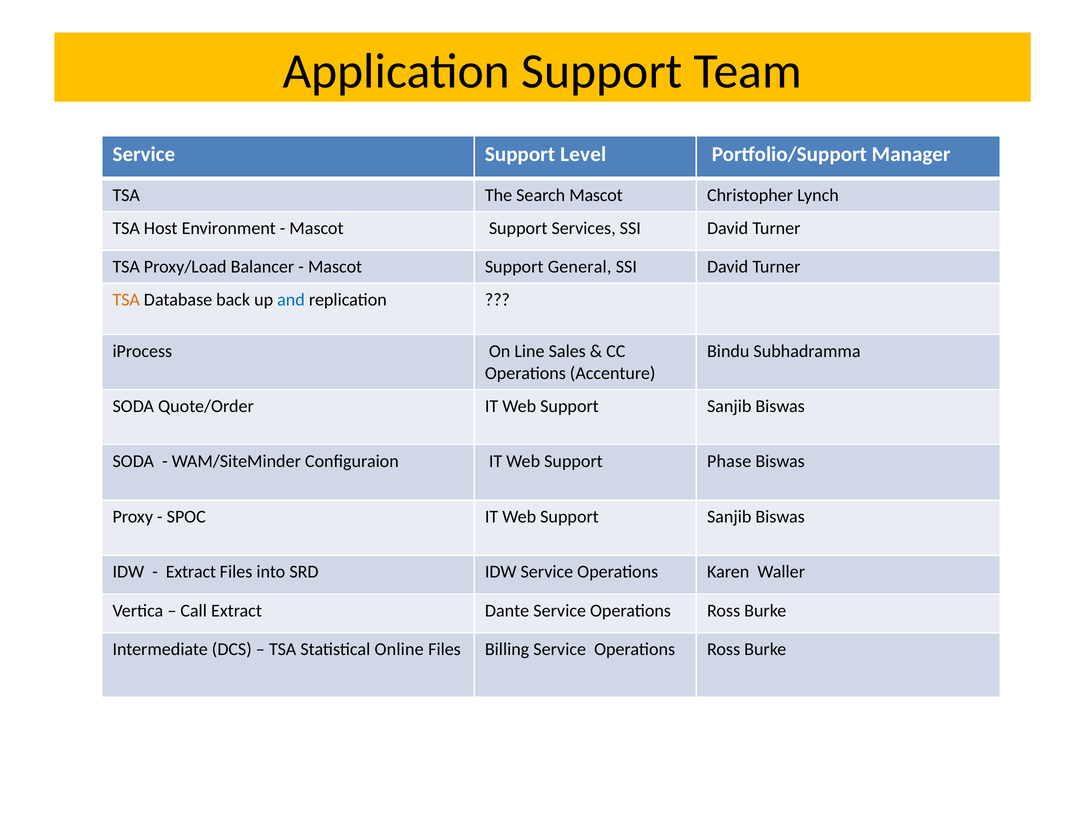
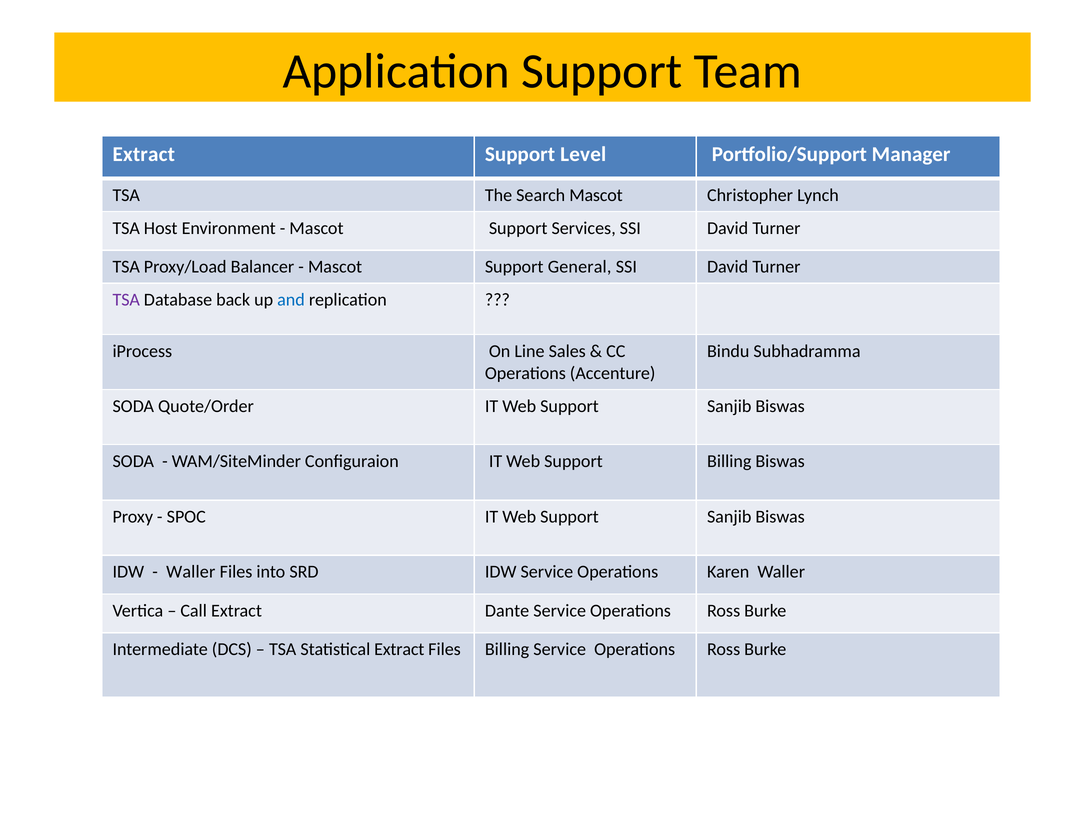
Service: Service -> Extract (144, 154)
TSA colour: orange -> purple (126, 300)
Support Phase: Phase -> Billing (729, 461)
Extract: Extract -> Waller (191, 572)
Statistical Online: Online -> Extract (399, 649)
